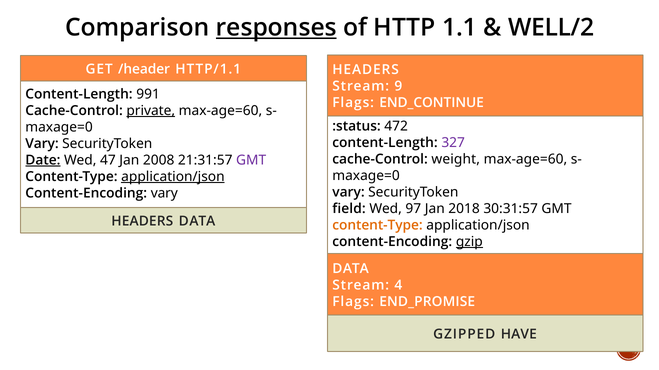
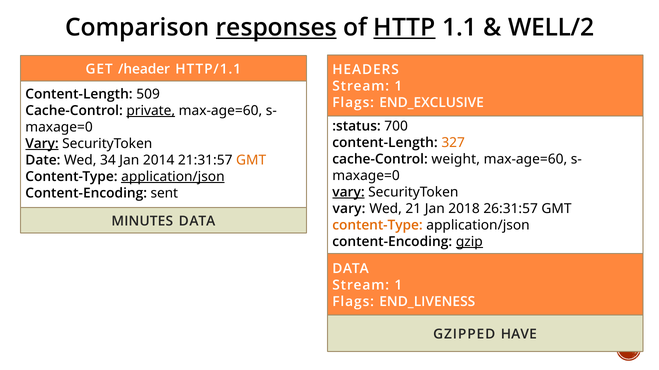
HTTP underline: none -> present (405, 28)
9: 9 -> 1 (398, 87)
991: 991 -> 509 (148, 94)
END_CONTINUE: END_CONTINUE -> END_EXCLUSIVE (432, 103)
472: 472 -> 700 (396, 127)
327 colour: purple -> orange (453, 143)
Vary underline: none -> present (42, 144)
Date underline: present -> none (43, 160)
47: 47 -> 34 (108, 160)
2008: 2008 -> 2014 (159, 160)
GMT colour: purple -> orange (251, 160)
vary underline: none -> present (348, 193)
Content-Encoding vary: vary -> sent (164, 193)
field: field -> vary (349, 209)
97: 97 -> 21 (413, 209)
30:31:57: 30:31:57 -> 26:31:57 (511, 209)
HEADERS: HEADERS -> MINUTES (142, 222)
4: 4 -> 1 (398, 286)
END_PROMISE: END_PROMISE -> END_LIVENESS (427, 302)
